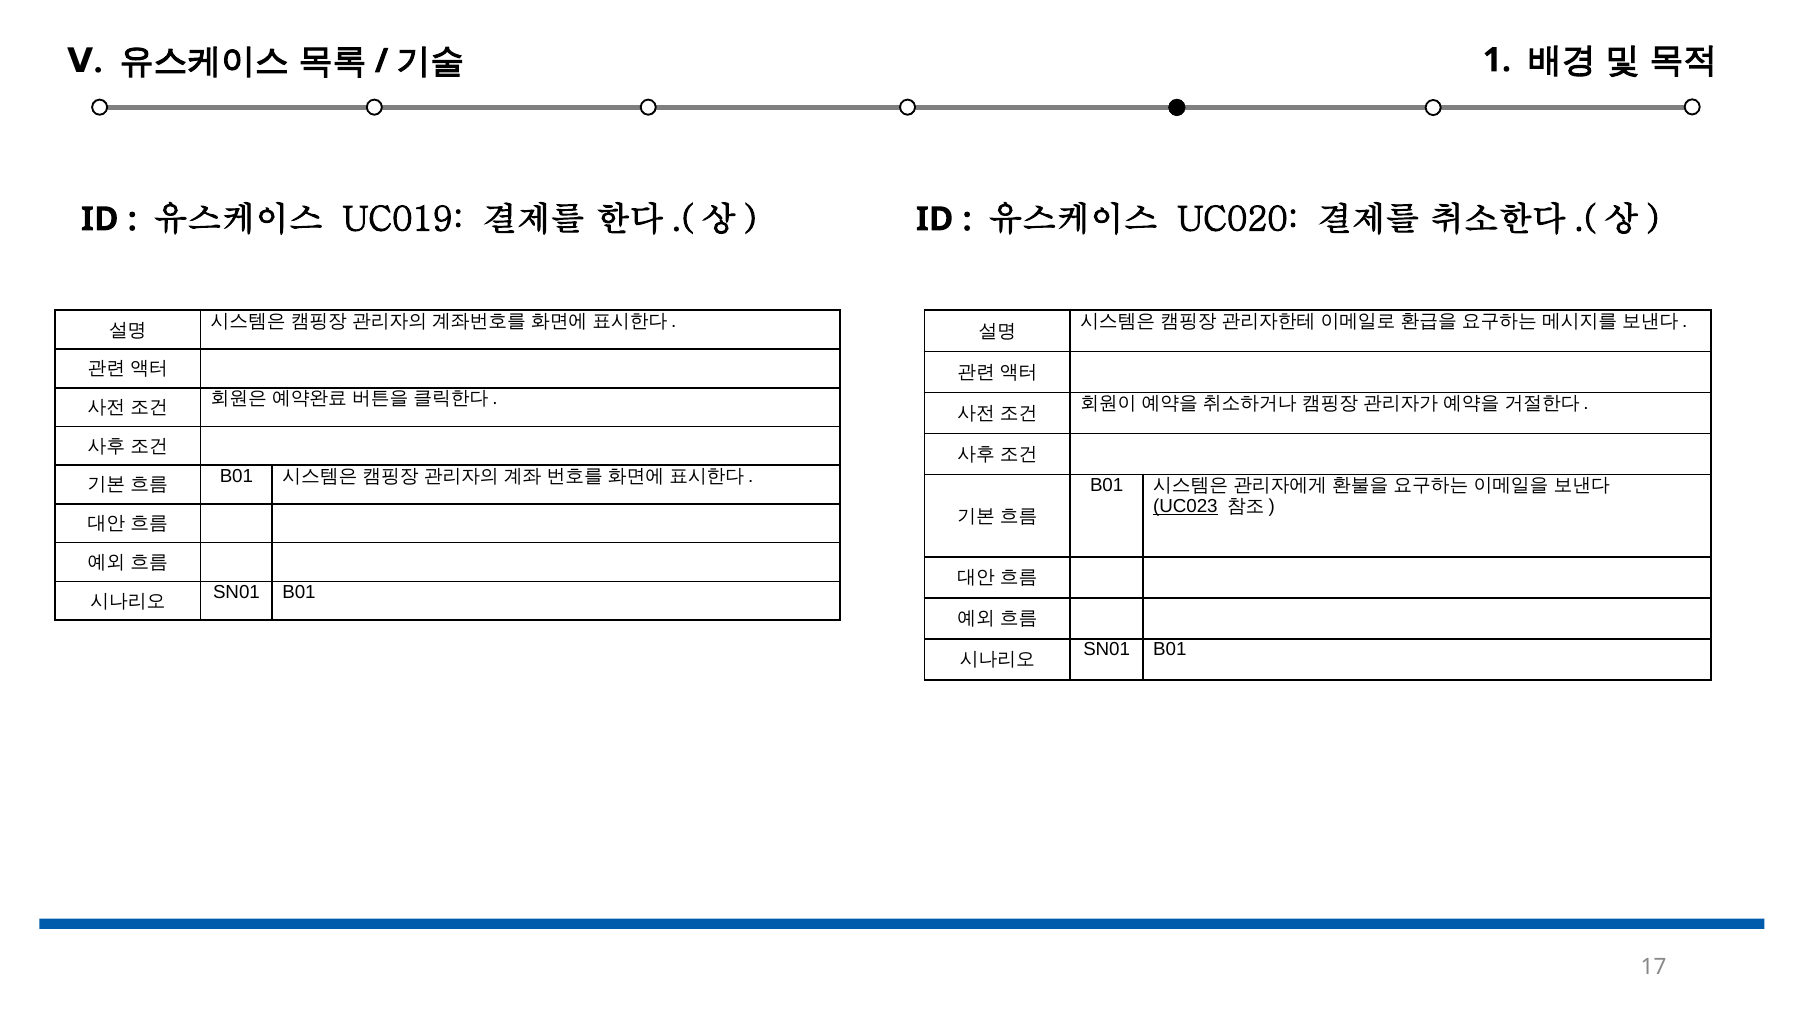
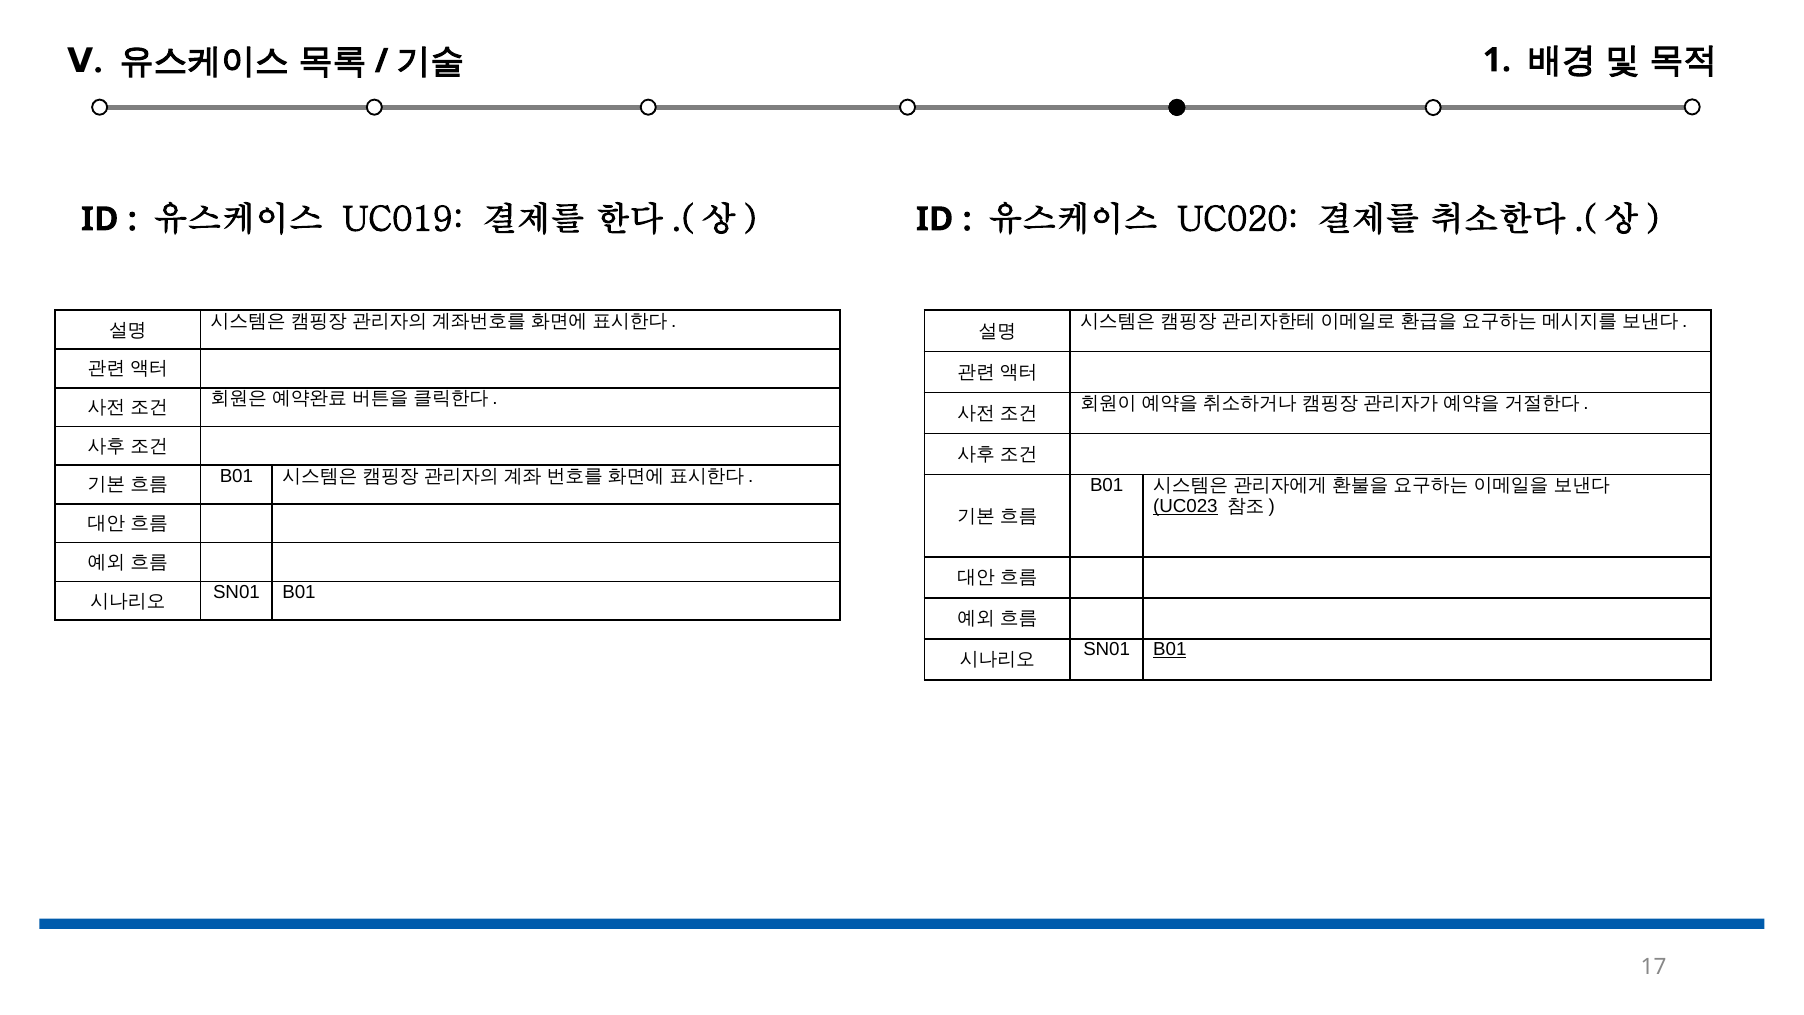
B01 underline: none -> present (1170, 649)
